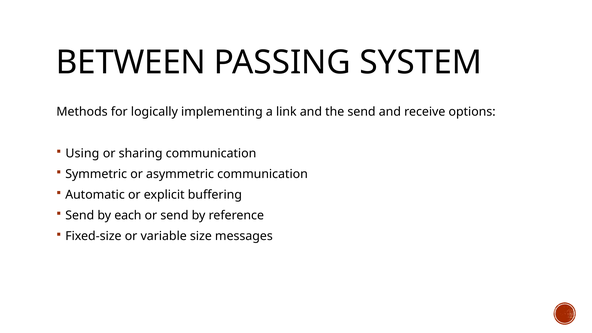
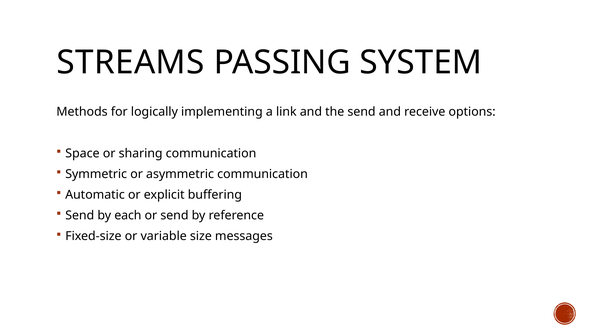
BETWEEN: BETWEEN -> STREAMS (131, 62)
Using: Using -> Space (82, 153)
